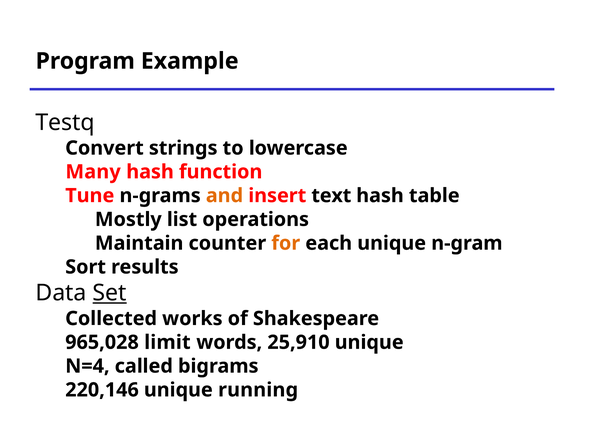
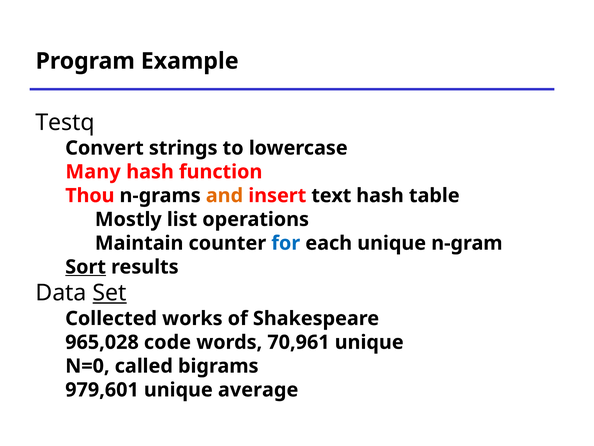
Tune: Tune -> Thou (90, 195)
for colour: orange -> blue (286, 243)
Sort underline: none -> present (86, 267)
limit: limit -> code (167, 342)
25,910: 25,910 -> 70,961 (298, 342)
N=4: N=4 -> N=0 (87, 366)
220,146: 220,146 -> 979,601 (102, 389)
running: running -> average (258, 389)
